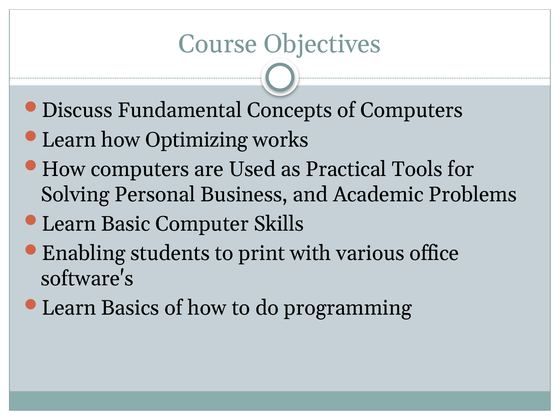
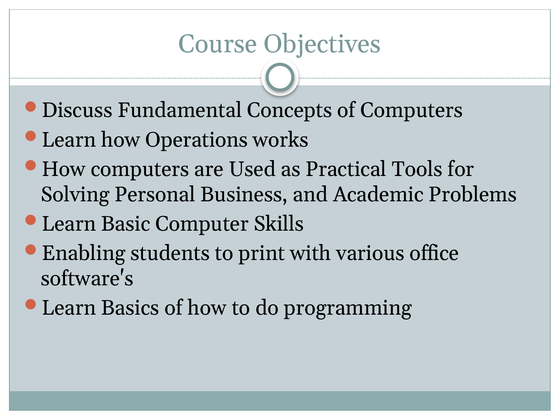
Optimizing: Optimizing -> Operations (197, 140)
